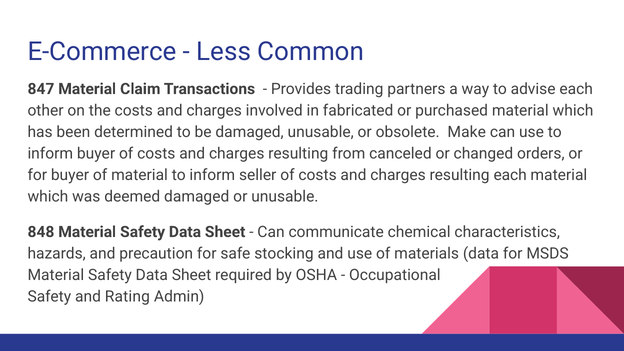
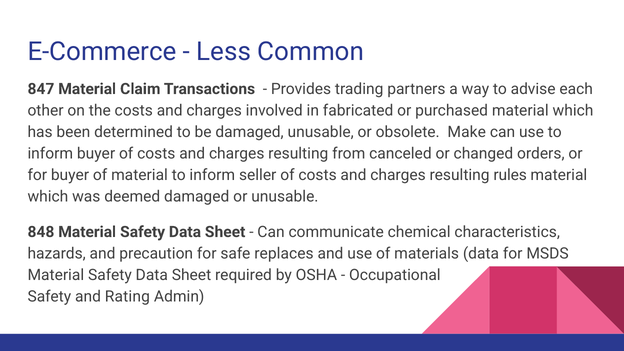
resulting each: each -> rules (510, 175)
stocking: stocking -> replaces (284, 253)
